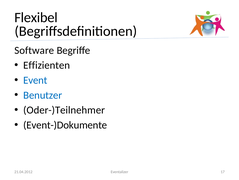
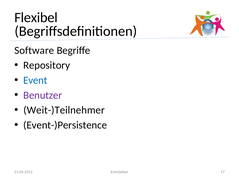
Effizienten: Effizienten -> Repository (47, 65)
Benutzer colour: blue -> purple (43, 95)
Oder-)Teilnehmer: Oder-)Teilnehmer -> Weit-)Teilnehmer (64, 110)
Event-)Dokumente: Event-)Dokumente -> Event-)Persistence (65, 125)
